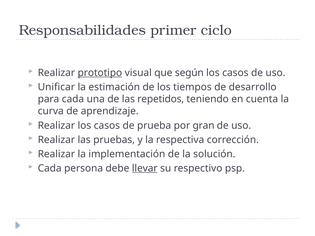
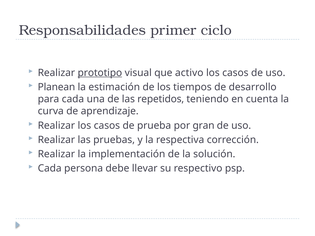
según: según -> activo (189, 73)
Unificar: Unificar -> Planean (56, 87)
llevar underline: present -> none (145, 168)
